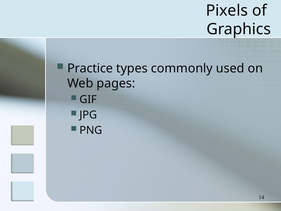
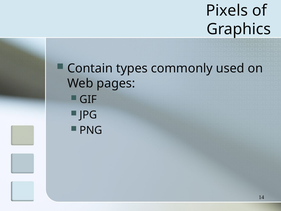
Practice: Practice -> Contain (90, 68)
